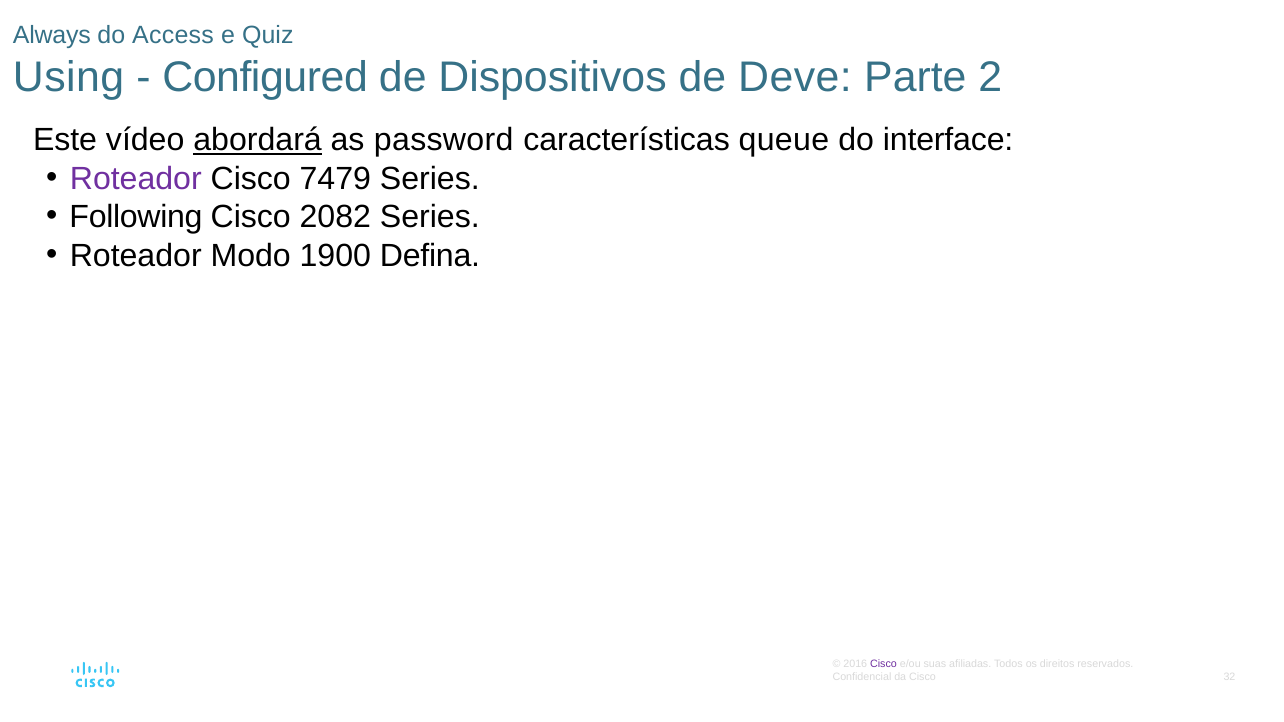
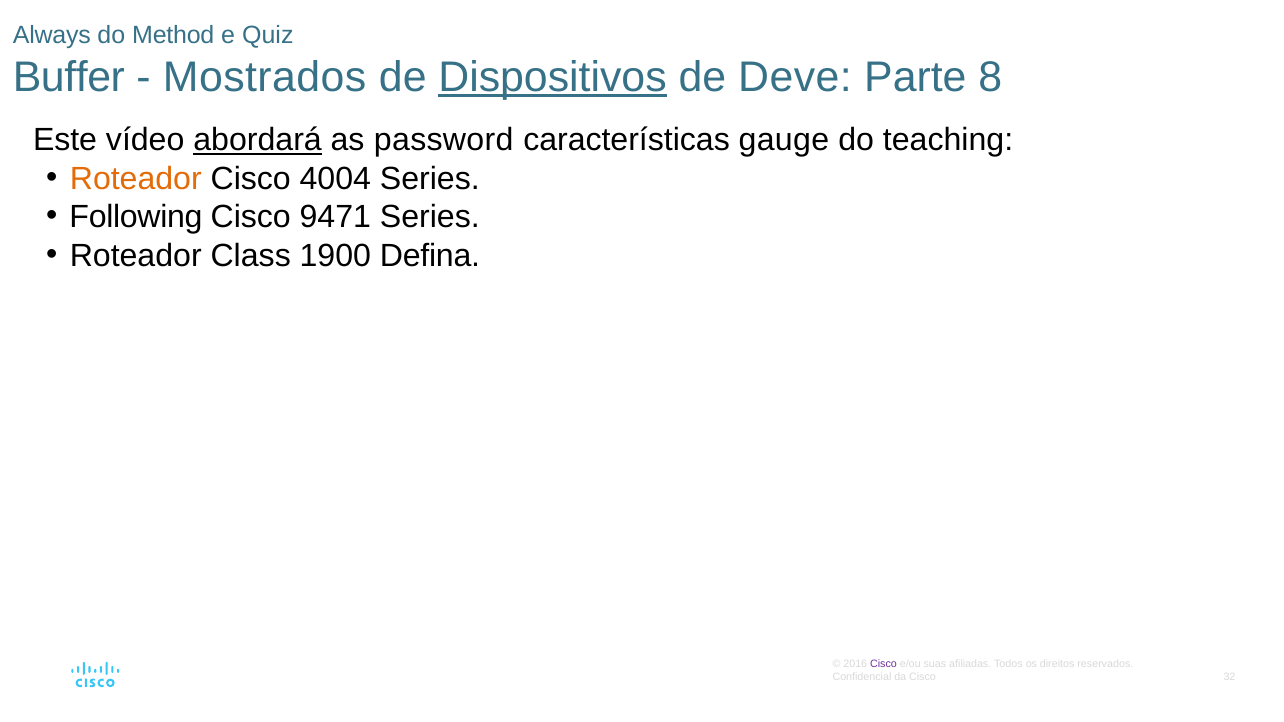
Access: Access -> Method (173, 35)
Using: Using -> Buffer (69, 77)
Configured: Configured -> Mostrados (265, 77)
Dispositivos underline: none -> present (553, 77)
2: 2 -> 8 (990, 77)
queue: queue -> gauge (784, 140)
interface: interface -> teaching (948, 140)
Roteador colour: purple -> orange (136, 179)
7479: 7479 -> 4004 (335, 179)
2082: 2082 -> 9471 (335, 217)
Modo: Modo -> Class (251, 256)
